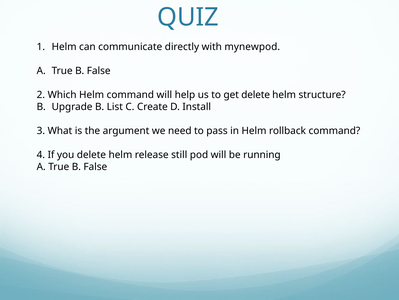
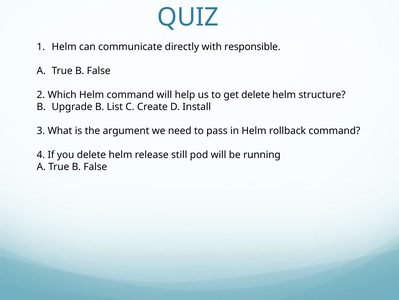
mynewpod: mynewpod -> responsible (252, 47)
